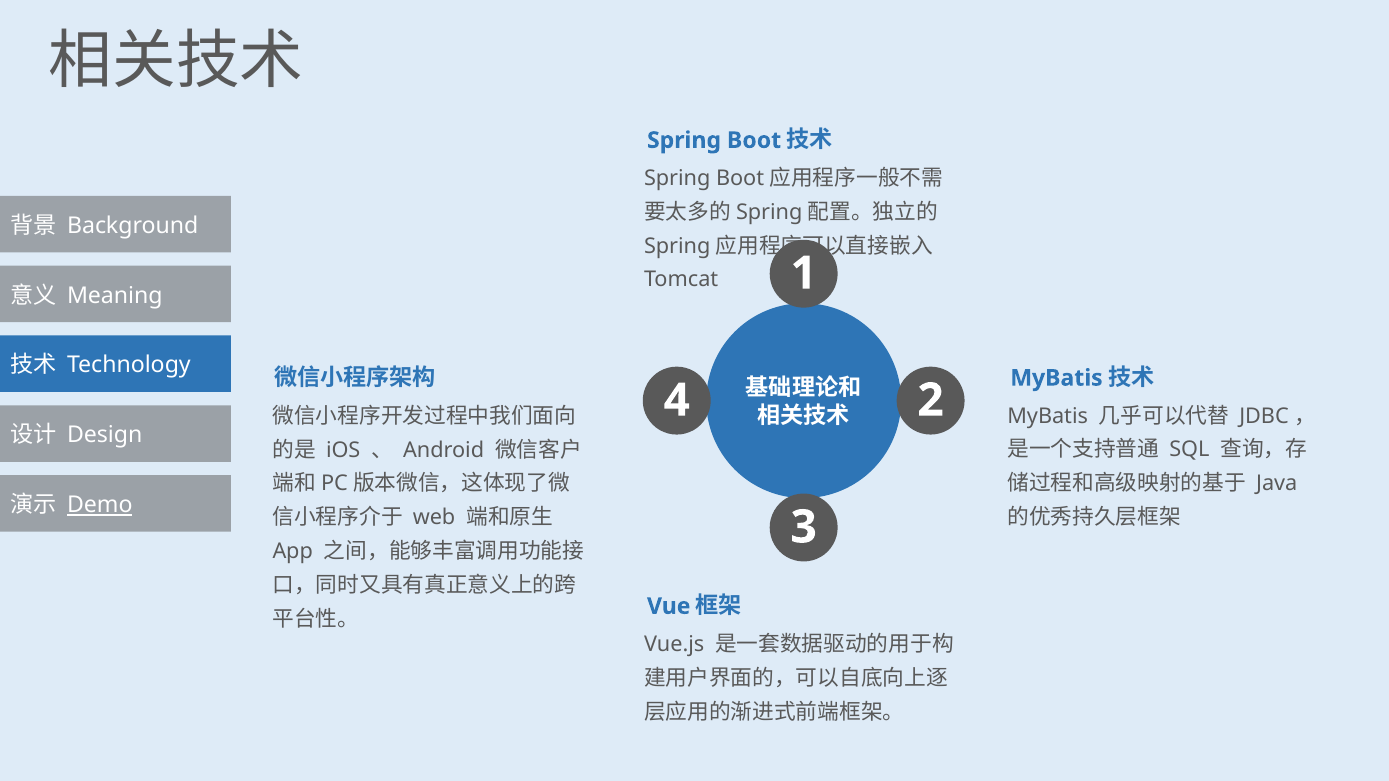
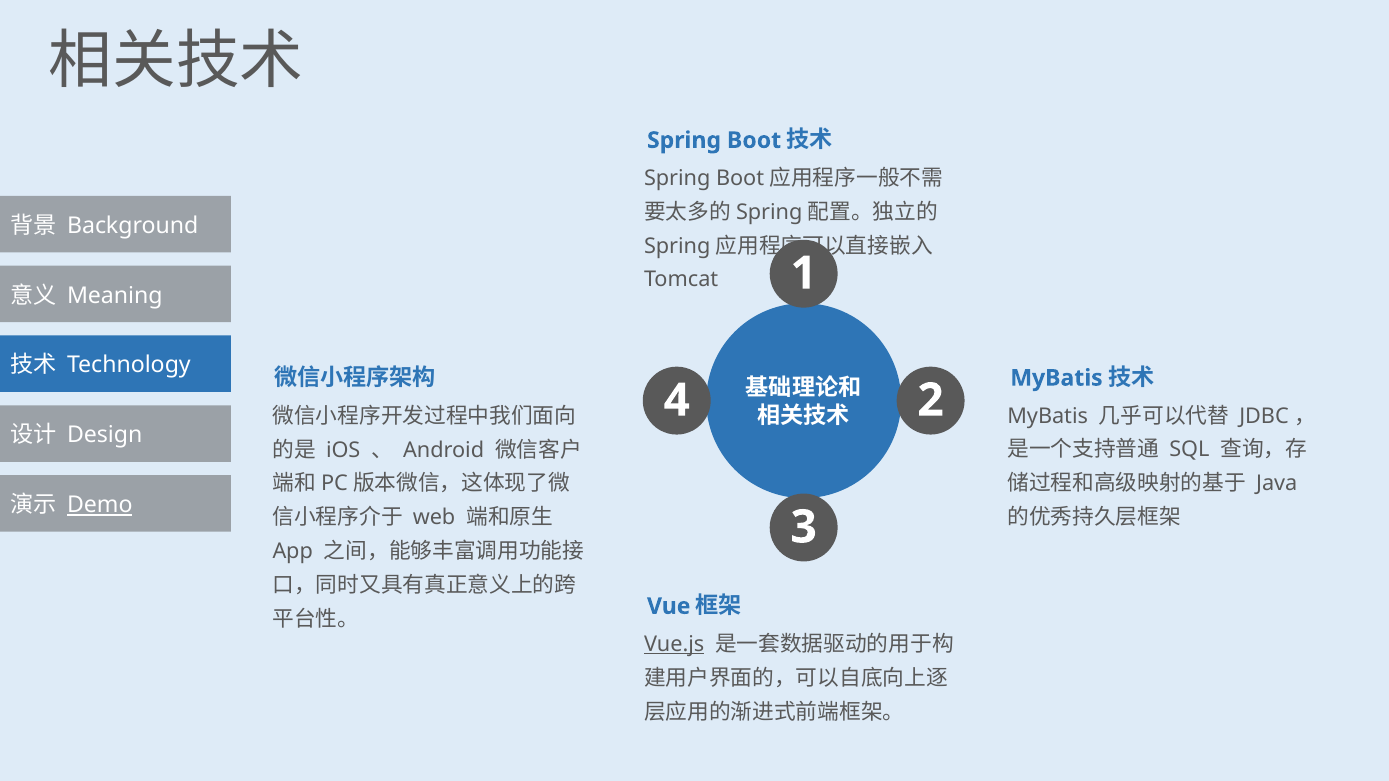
Vue.js underline: none -> present (674, 645)
